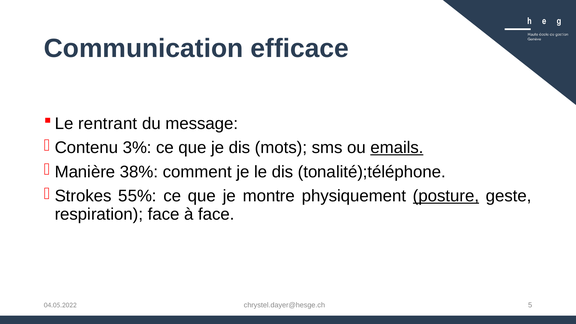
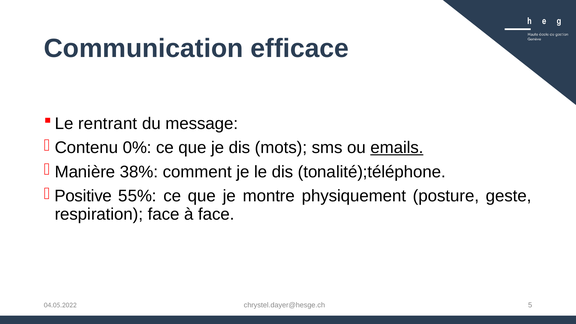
3%: 3% -> 0% (137, 148)
Strokes: Strokes -> Positive (83, 196)
posture underline: present -> none (446, 196)
